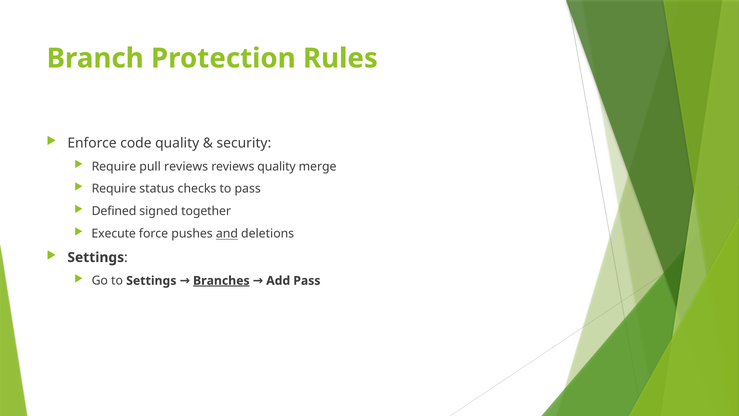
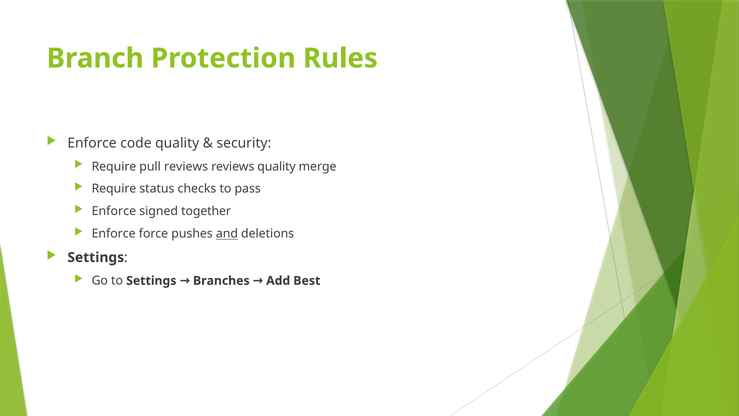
Defined: Defined -> Enforce (114, 211)
Execute: Execute -> Enforce (114, 234)
Branches underline: present -> none (221, 281)
Add Pass: Pass -> Best (307, 281)
